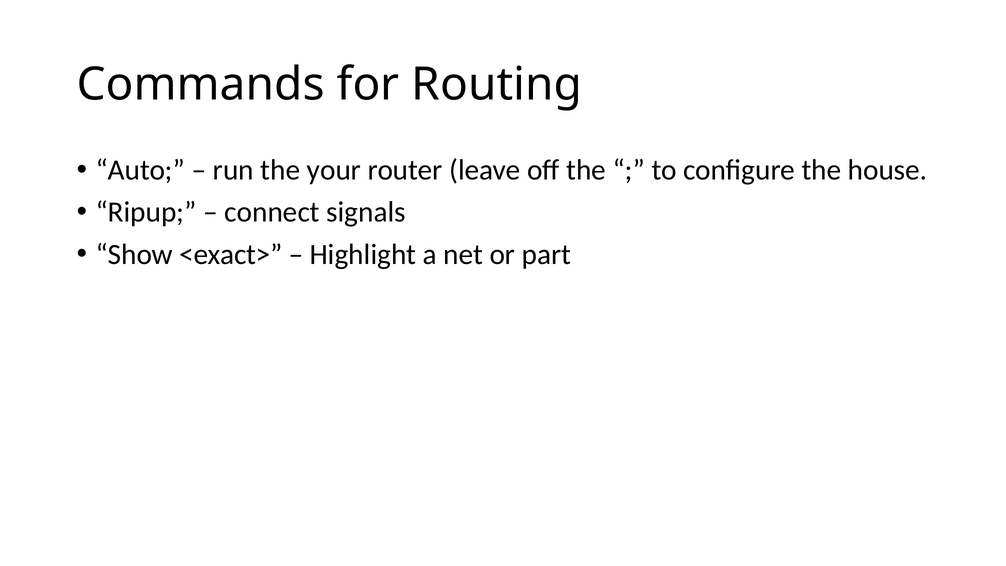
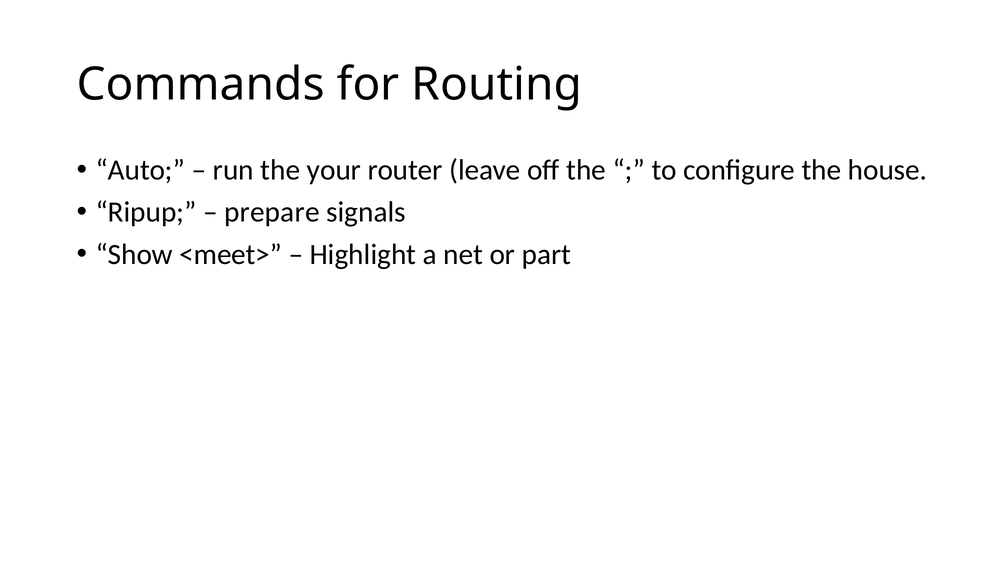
connect: connect -> prepare (272, 212)
<exact>: <exact> -> <meet> (231, 254)
